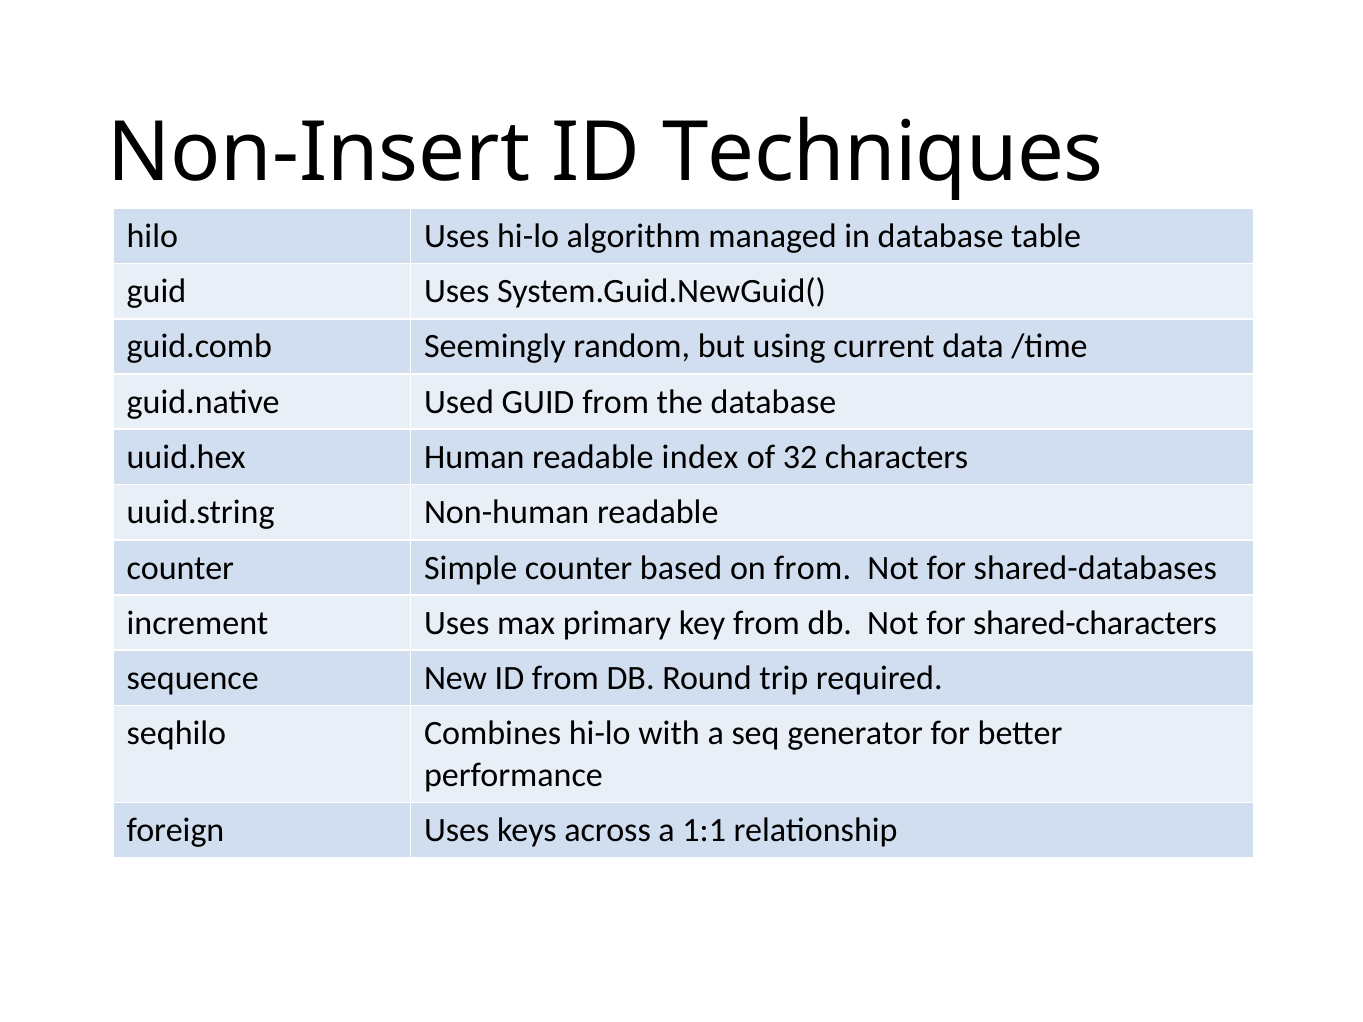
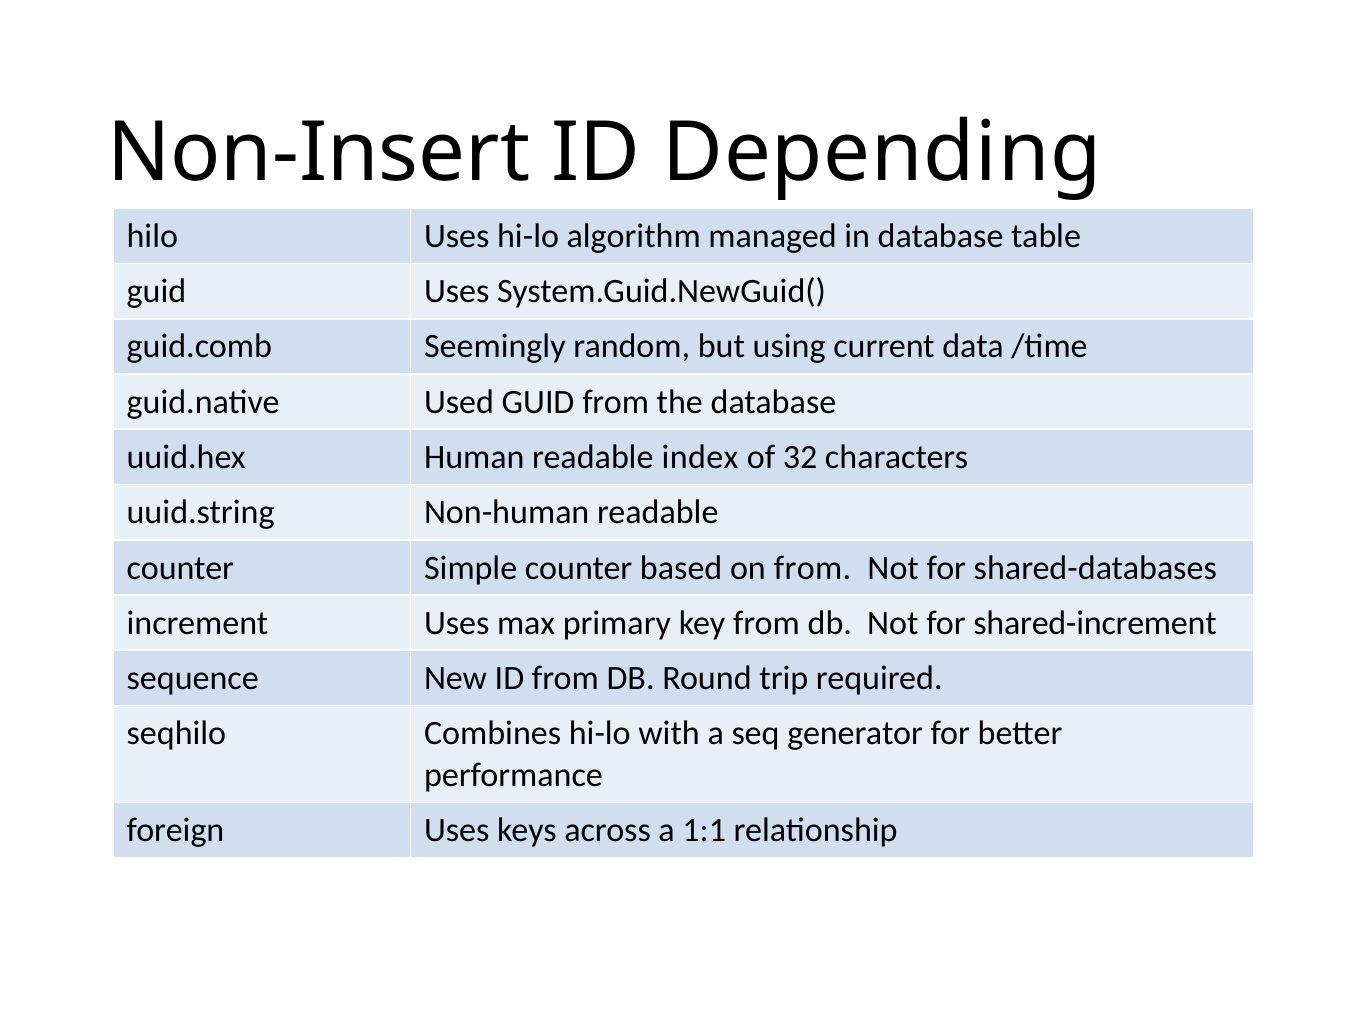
Techniques: Techniques -> Depending (882, 153)
shared-characters: shared-characters -> shared-increment (1095, 623)
